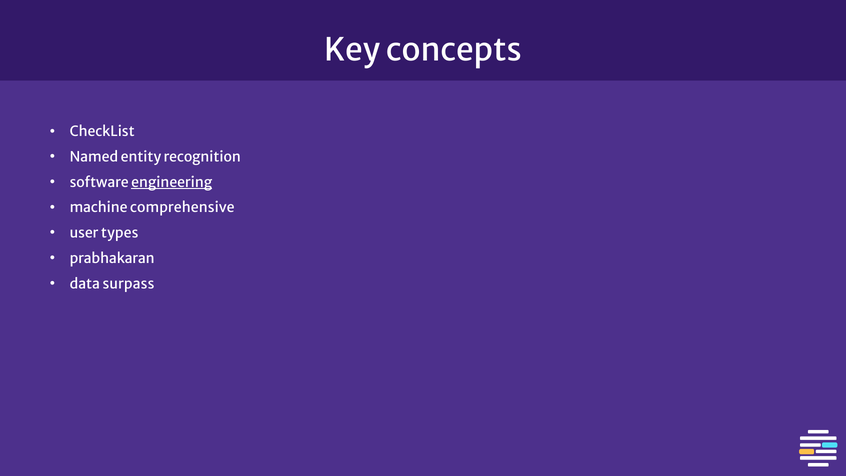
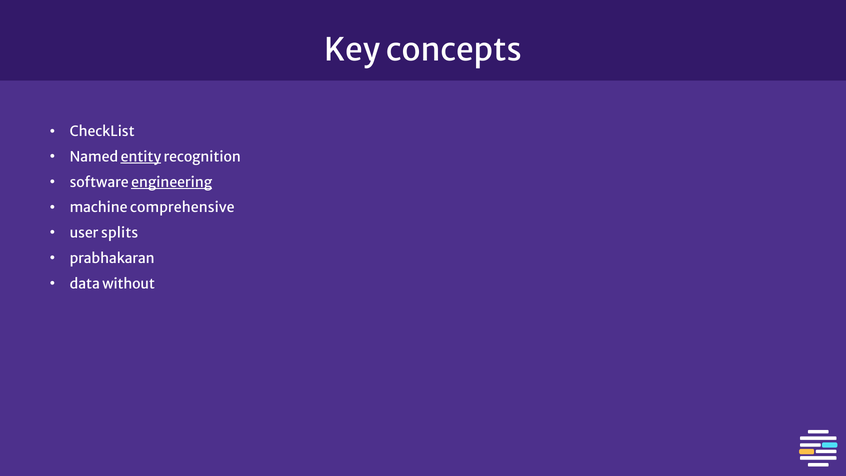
entity underline: none -> present (141, 157)
types: types -> splits (120, 233)
surpass: surpass -> without (129, 284)
